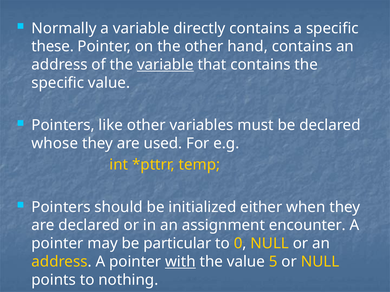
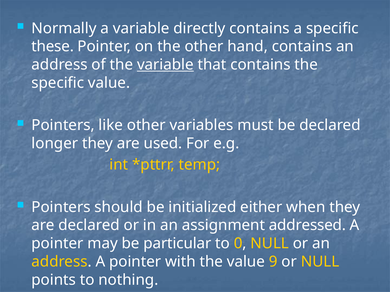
whose: whose -> longer (55, 144)
encounter: encounter -> addressed (307, 226)
with underline: present -> none (180, 262)
5: 5 -> 9 (273, 262)
